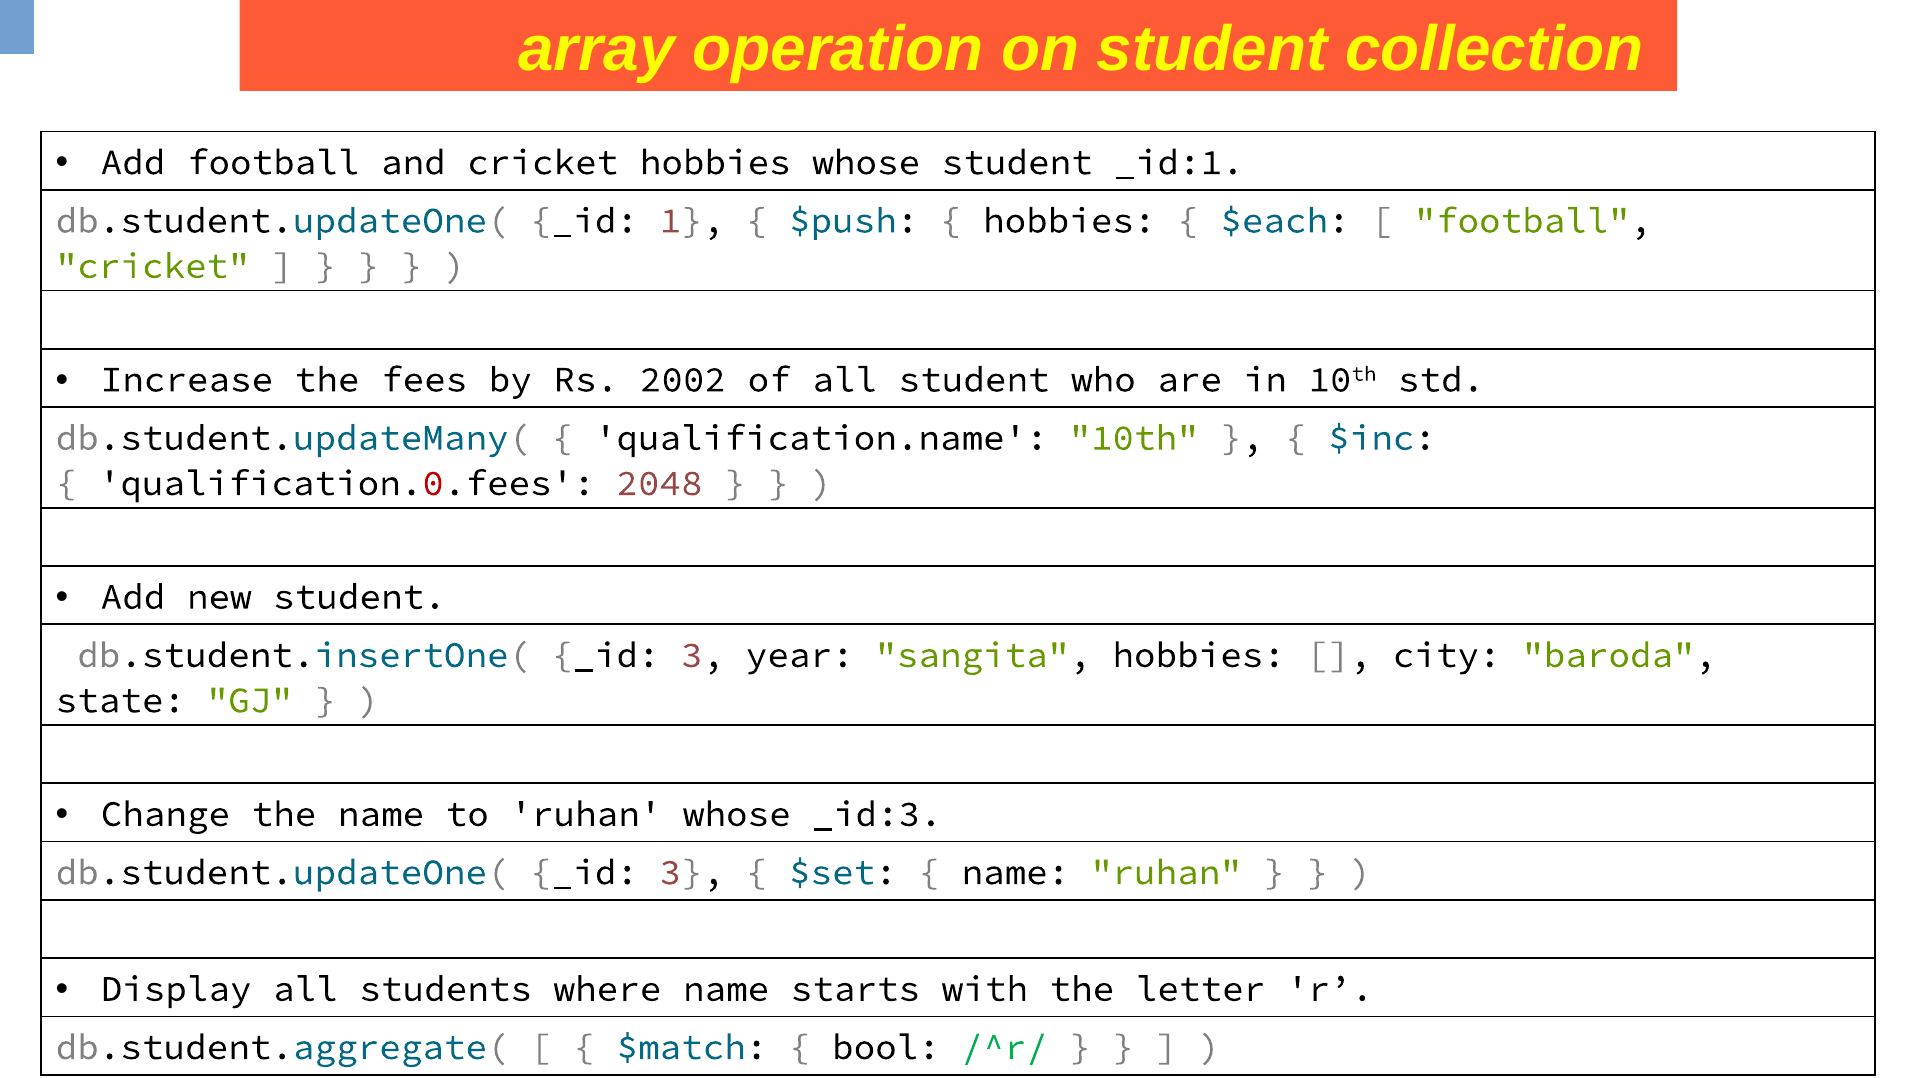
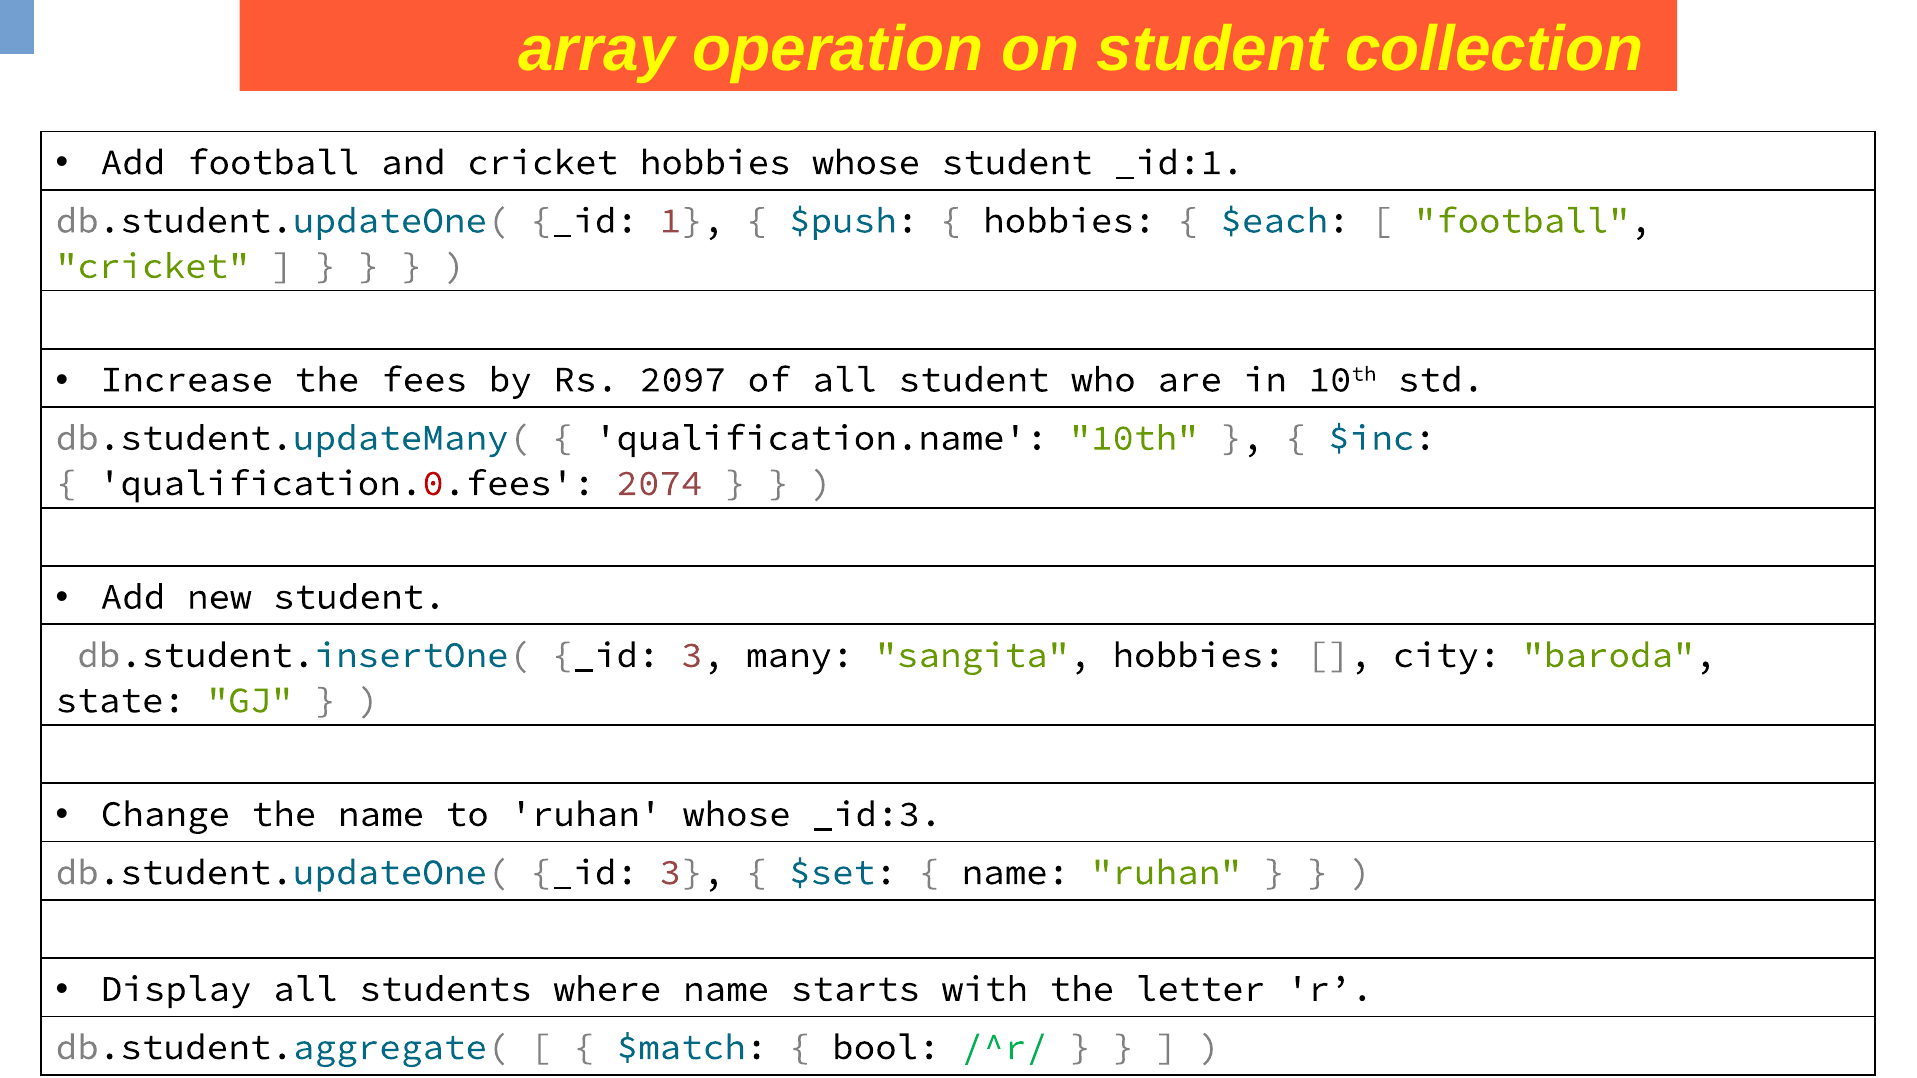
2002: 2002 -> 2097 (683, 380)
2048: 2048 -> 2074 (660, 483)
year: year -> many (800, 655)
